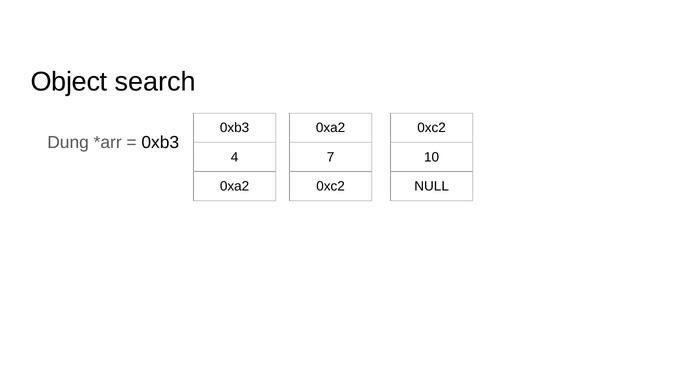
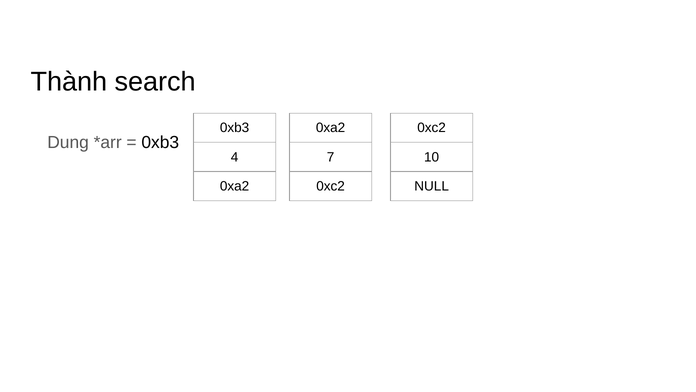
Object: Object -> Thành (69, 82)
